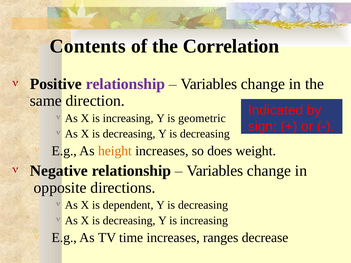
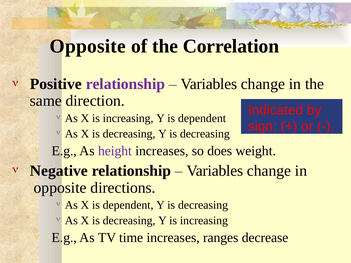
Contents: Contents -> Opposite (88, 46)
Y is geometric: geometric -> dependent (202, 118)
height colour: orange -> purple (115, 151)
